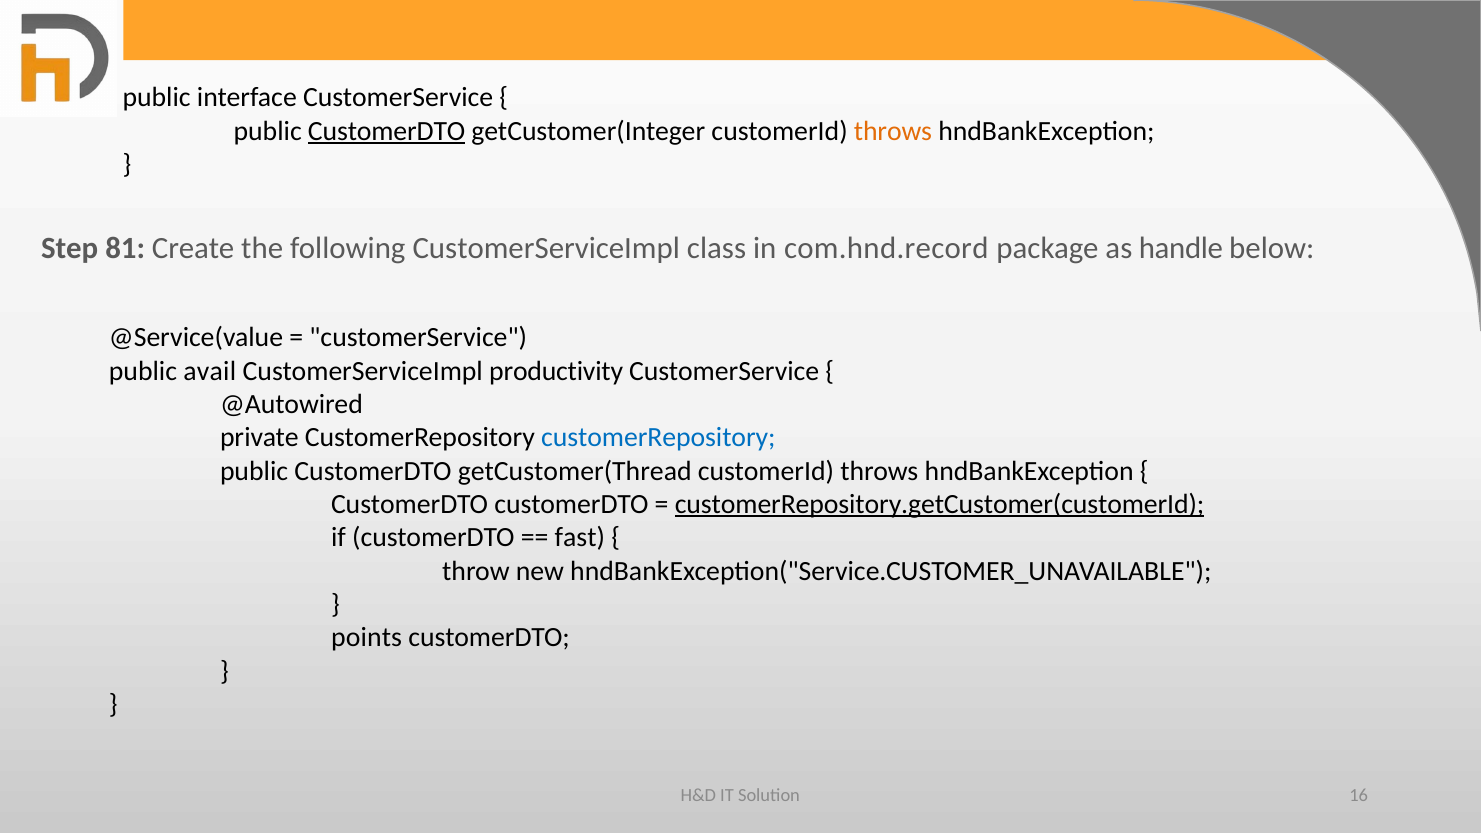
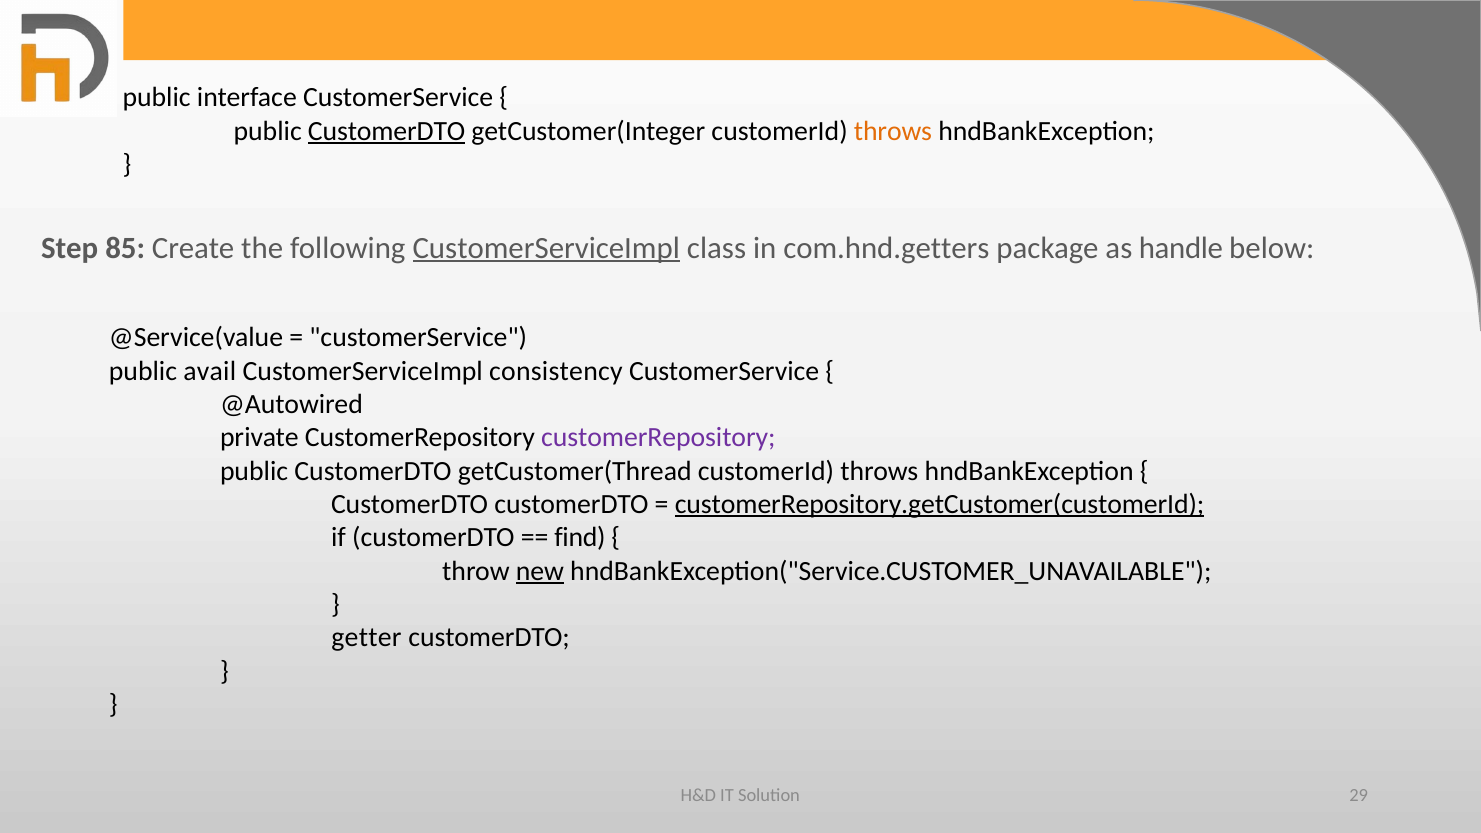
81: 81 -> 85 (125, 248)
CustomerServiceImpl underline: none -> present (546, 248)
com.hnd.record: com.hnd.record -> com.hnd.getters (886, 248)
productivity: productivity -> consistency (556, 371)
customerRepository colour: blue -> purple (658, 438)
fast: fast -> find (580, 538)
new underline: none -> present (540, 571)
points: points -> getter (366, 638)
16: 16 -> 29 (1359, 795)
